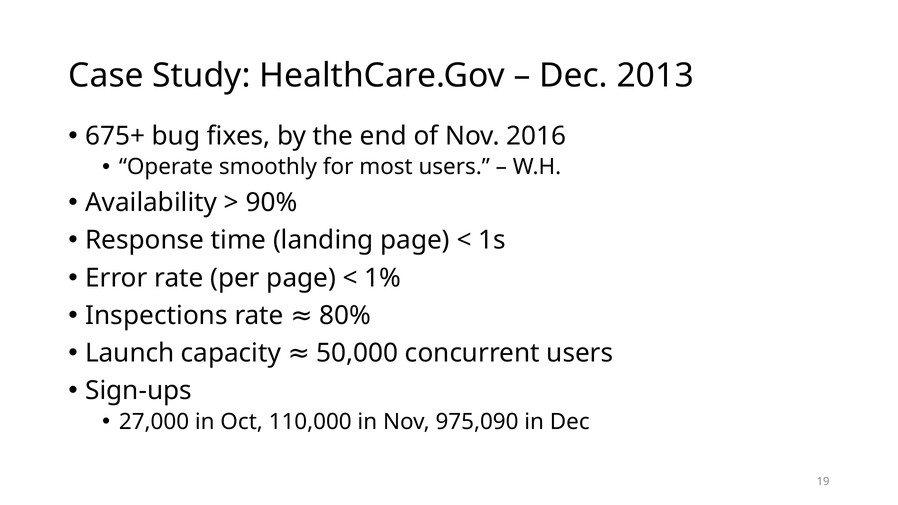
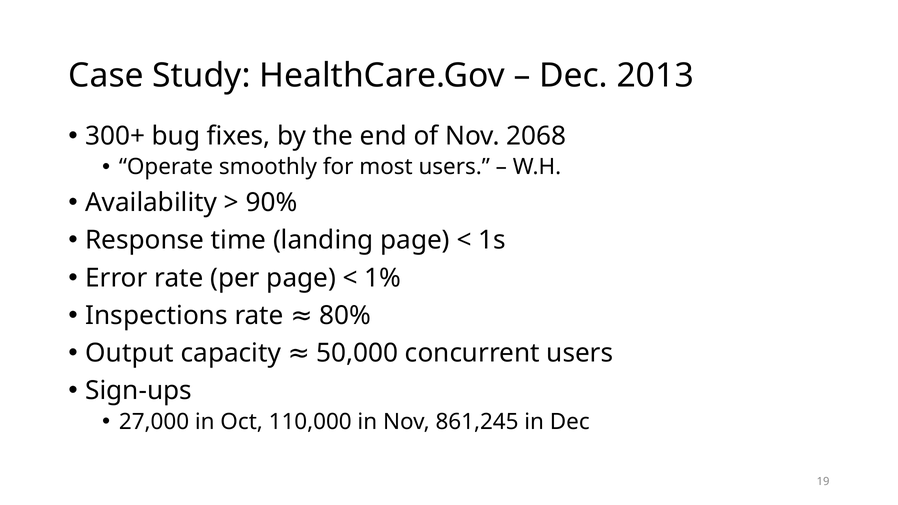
675+: 675+ -> 300+ (115, 136)
2016: 2016 -> 2068 (536, 136)
Launch: Launch -> Output (130, 353)
975,090: 975,090 -> 861,245 (477, 422)
